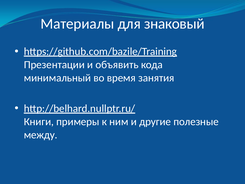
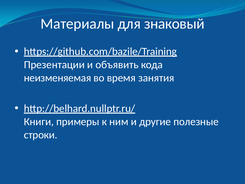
минимальный: минимальный -> неизменяемая (58, 78)
между: между -> строки (41, 135)
